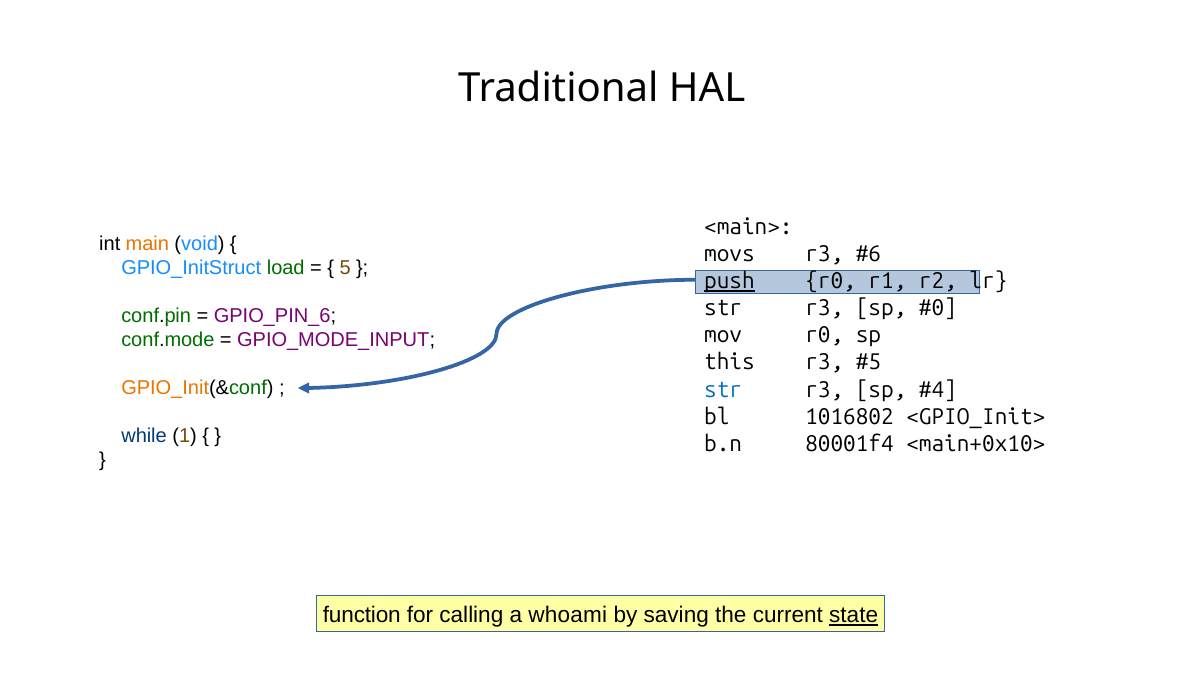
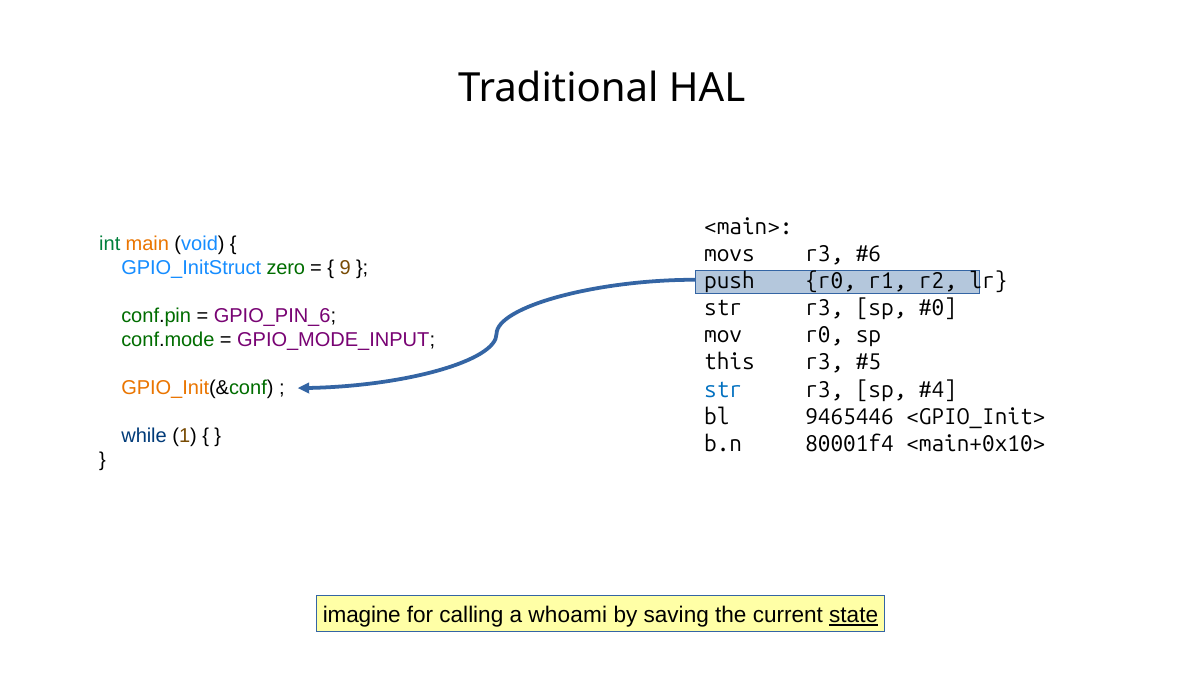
int colour: black -> green (110, 244)
load: load -> zero (286, 268)
5: 5 -> 9 (345, 268)
push underline: present -> none (729, 281)
1016802: 1016802 -> 9465446 (849, 417)
function: function -> imagine (362, 616)
